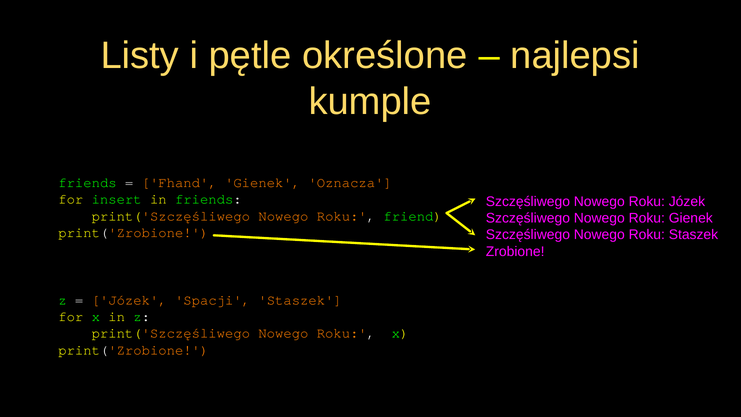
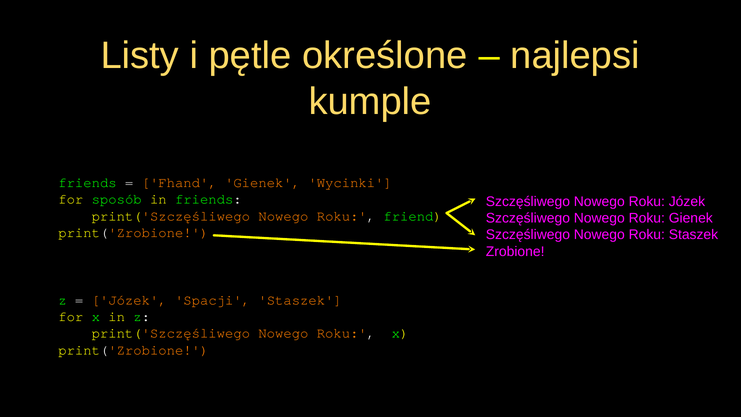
Oznacza: Oznacza -> Wycinki (350, 183)
insert: insert -> sposób (117, 199)
